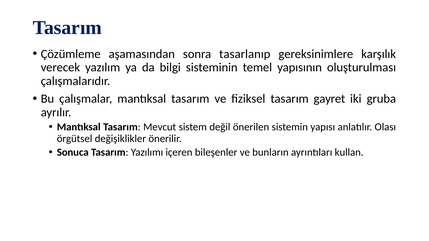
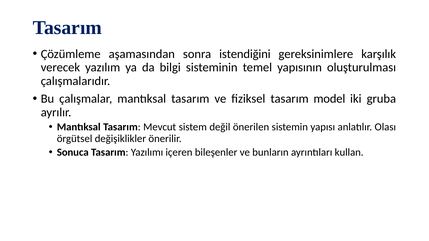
tasarlanıp: tasarlanıp -> istendiğini (245, 54)
gayret: gayret -> model (329, 99)
